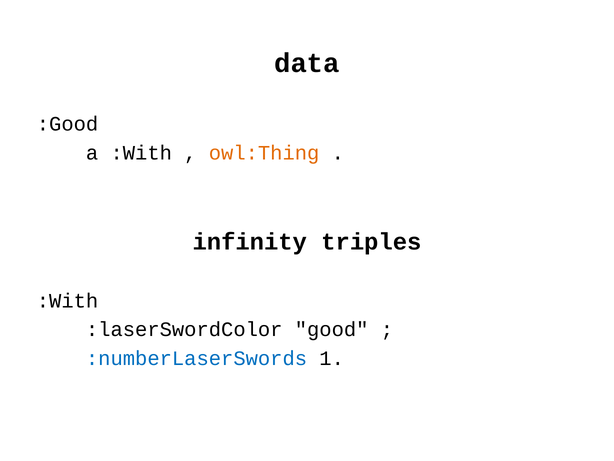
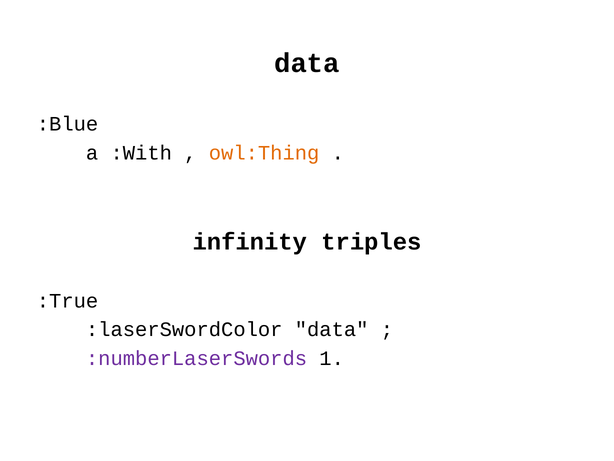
:Good: :Good -> :Blue (68, 124)
:With: :With -> :True (68, 301)
:laserSwordColor good: good -> data (332, 329)
:numberLaserSwords colour: blue -> purple (197, 358)
